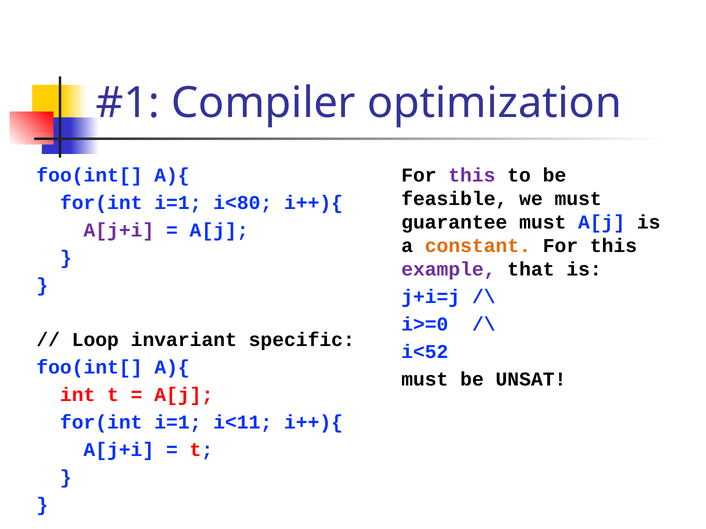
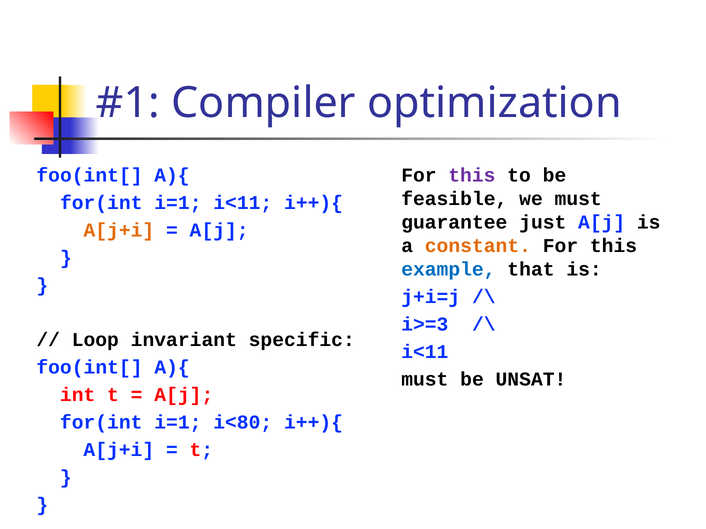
i=1 i<80: i<80 -> i<11 (243, 203)
guarantee must: must -> just (543, 223)
A[j+i colour: purple -> orange (119, 230)
example colour: purple -> blue (448, 270)
i>=0: i>=0 -> i>=3 (425, 325)
i<52: i<52 -> i<11 (425, 352)
i<11: i<11 -> i<80 (243, 423)
